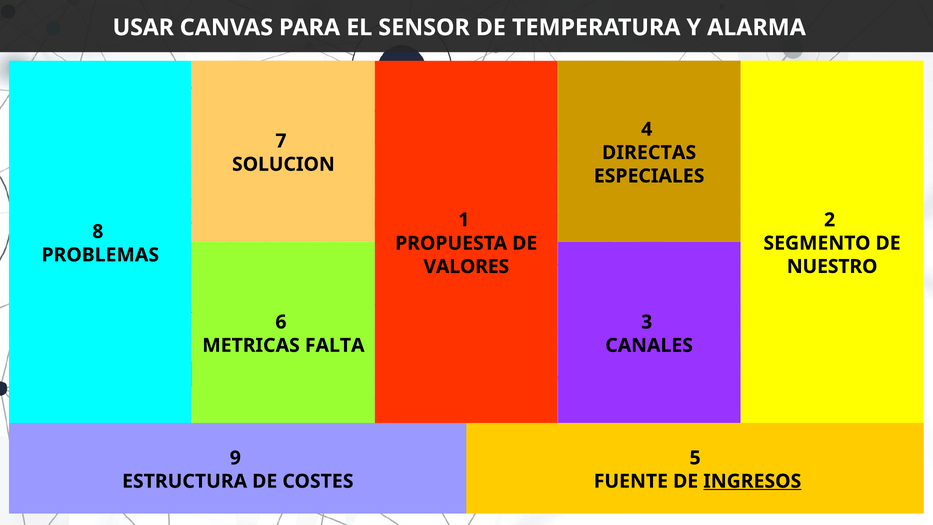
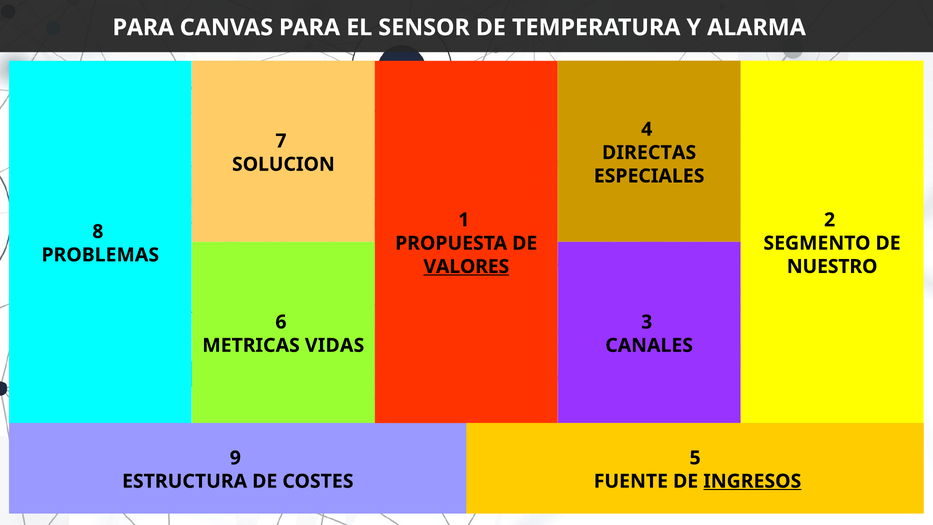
USAR: USAR -> PARA (143, 28)
VALORES underline: none -> present (466, 267)
FALTA: FALTA -> VIDAS (335, 345)
